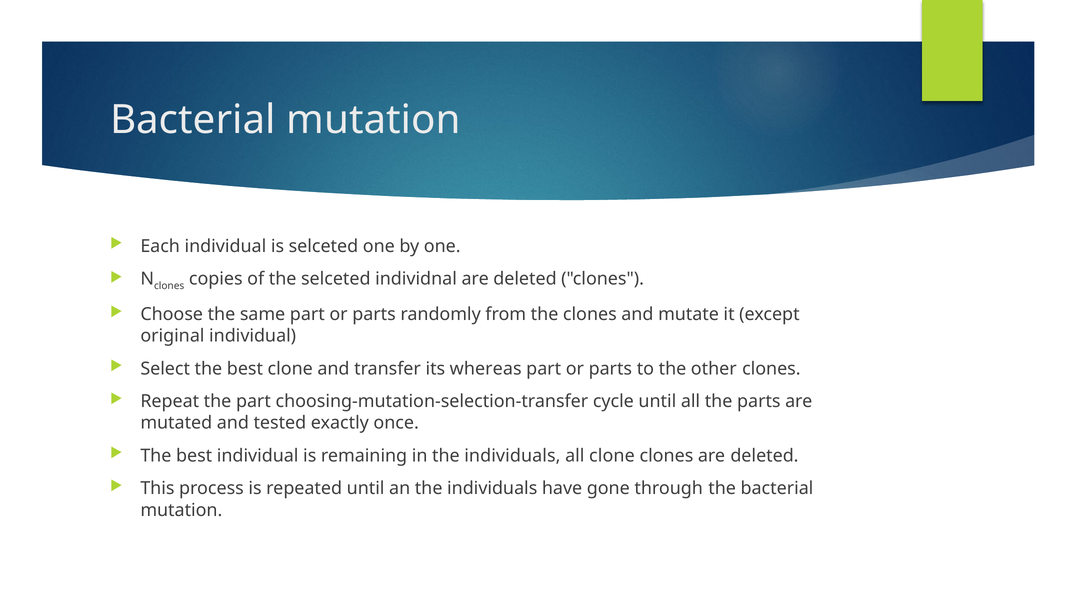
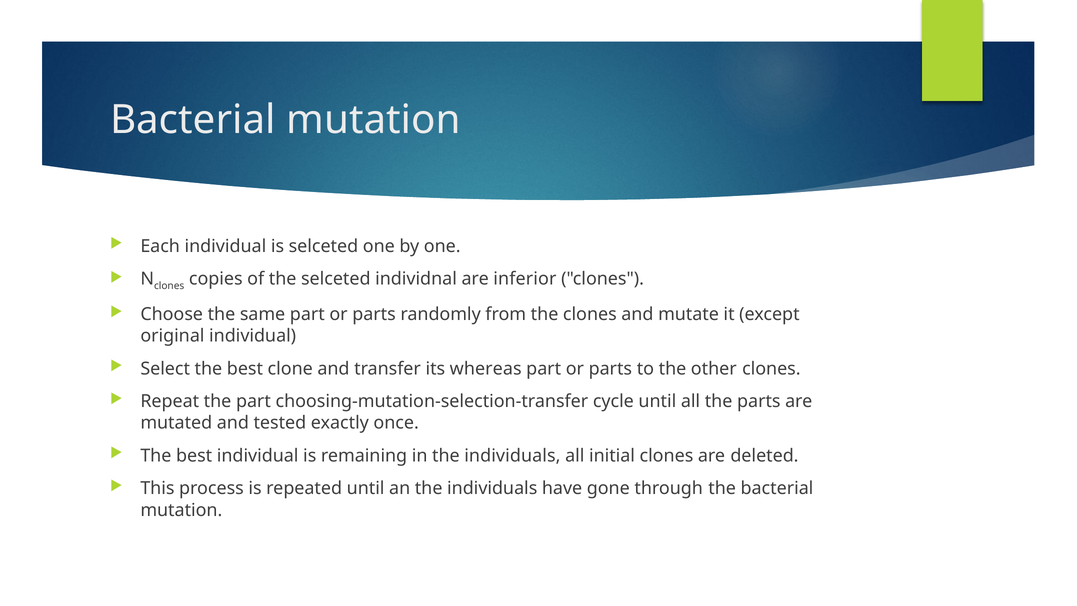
individnal are deleted: deleted -> inferior (525, 279)
all clone: clone -> initial (612, 456)
